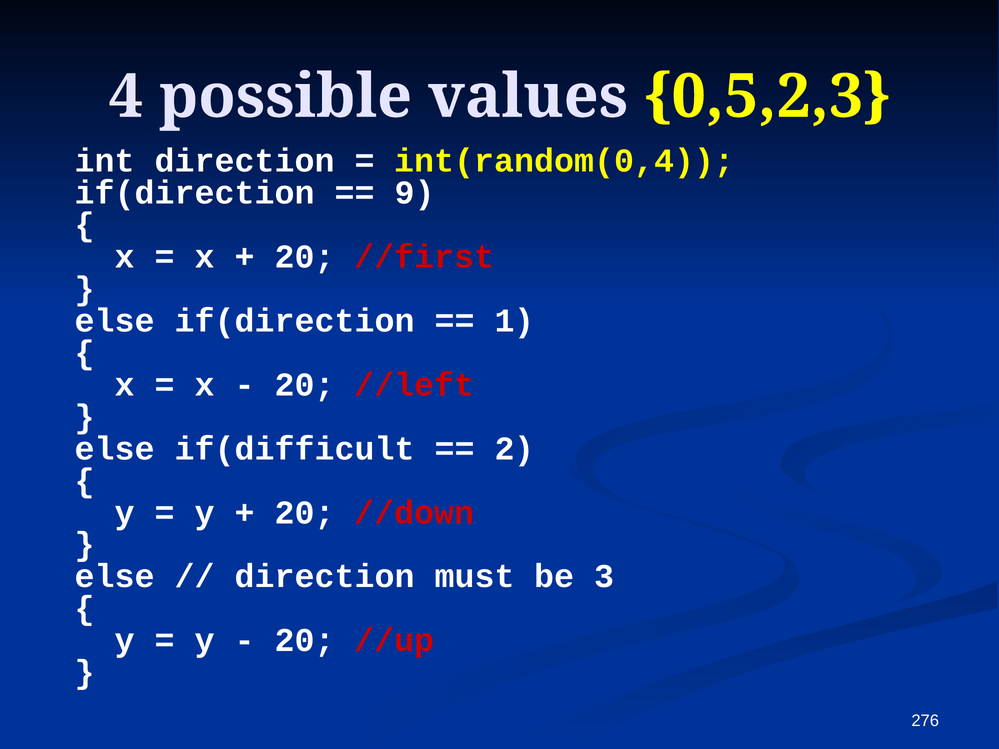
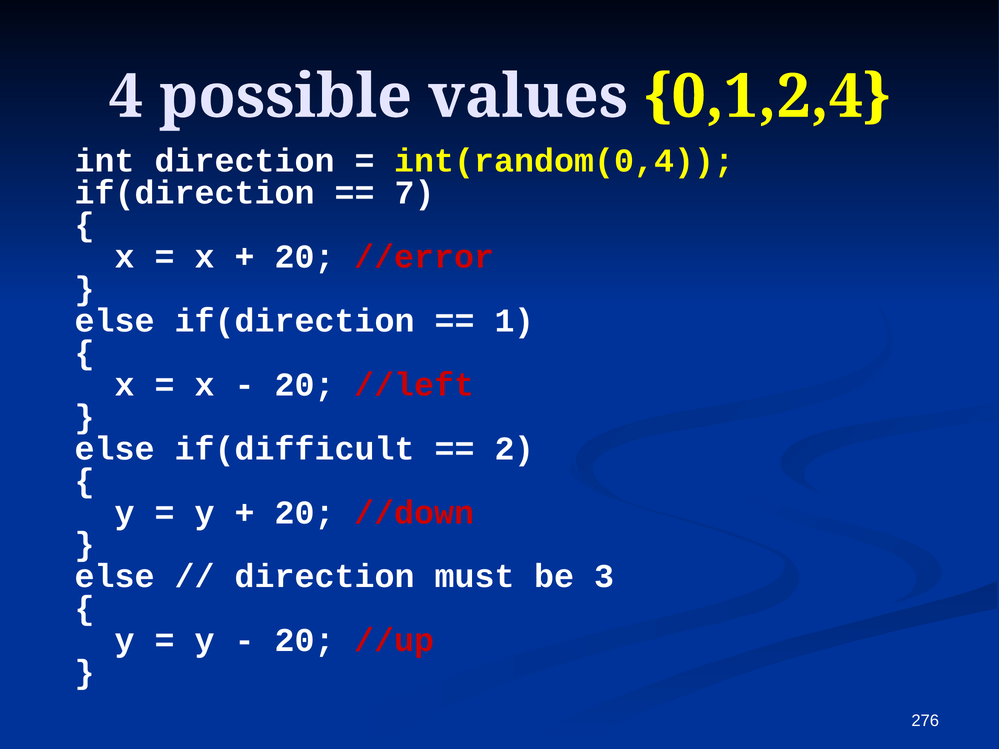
0,5,2,3: 0,5,2,3 -> 0,1,2,4 (767, 97)
9: 9 -> 7 (415, 193)
//first: //first -> //error (424, 257)
